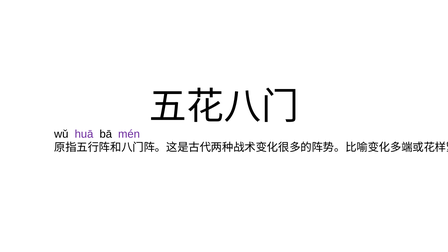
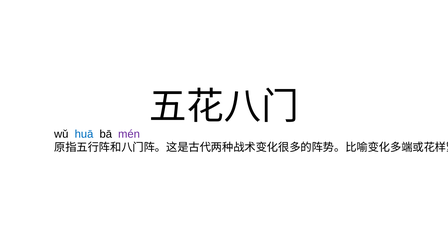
huā colour: purple -> blue (84, 134)
